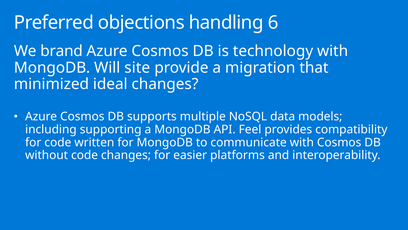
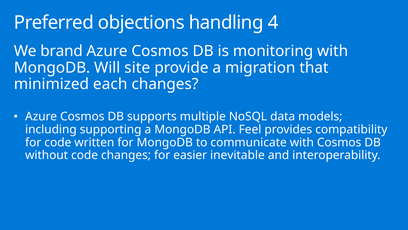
6: 6 -> 4 (273, 23)
technology: technology -> monitoring (273, 51)
ideal: ideal -> each (110, 84)
platforms: platforms -> inevitable (237, 155)
